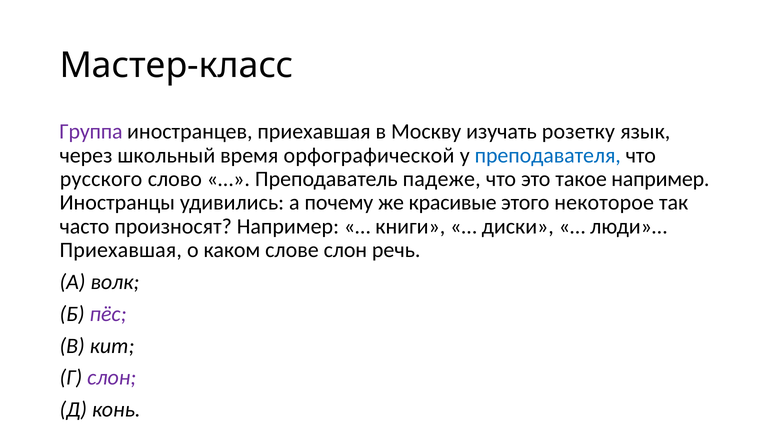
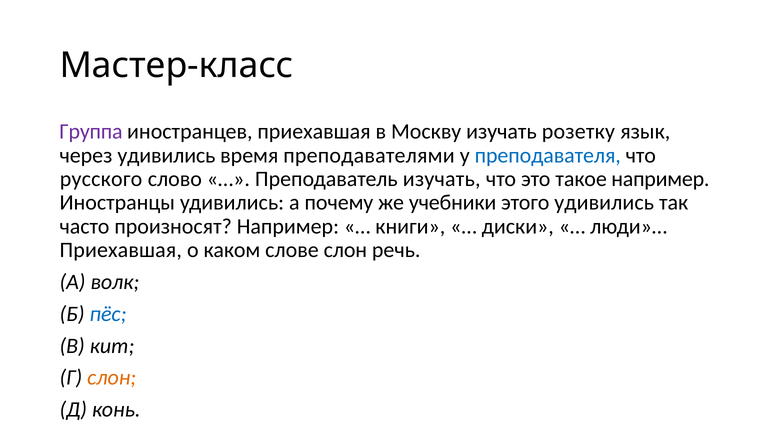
через школьный: школьный -> удивились (166, 155)
орфографической: орфографической -> преподавателями (369, 155)
Преподаватель падеже: падеже -> изучать (442, 179)
красивые: красивые -> учебники (453, 203)
этого некоторое: некоторое -> удивились (604, 203)
пёс colour: purple -> blue (108, 314)
слон colour: purple -> orange (112, 378)
